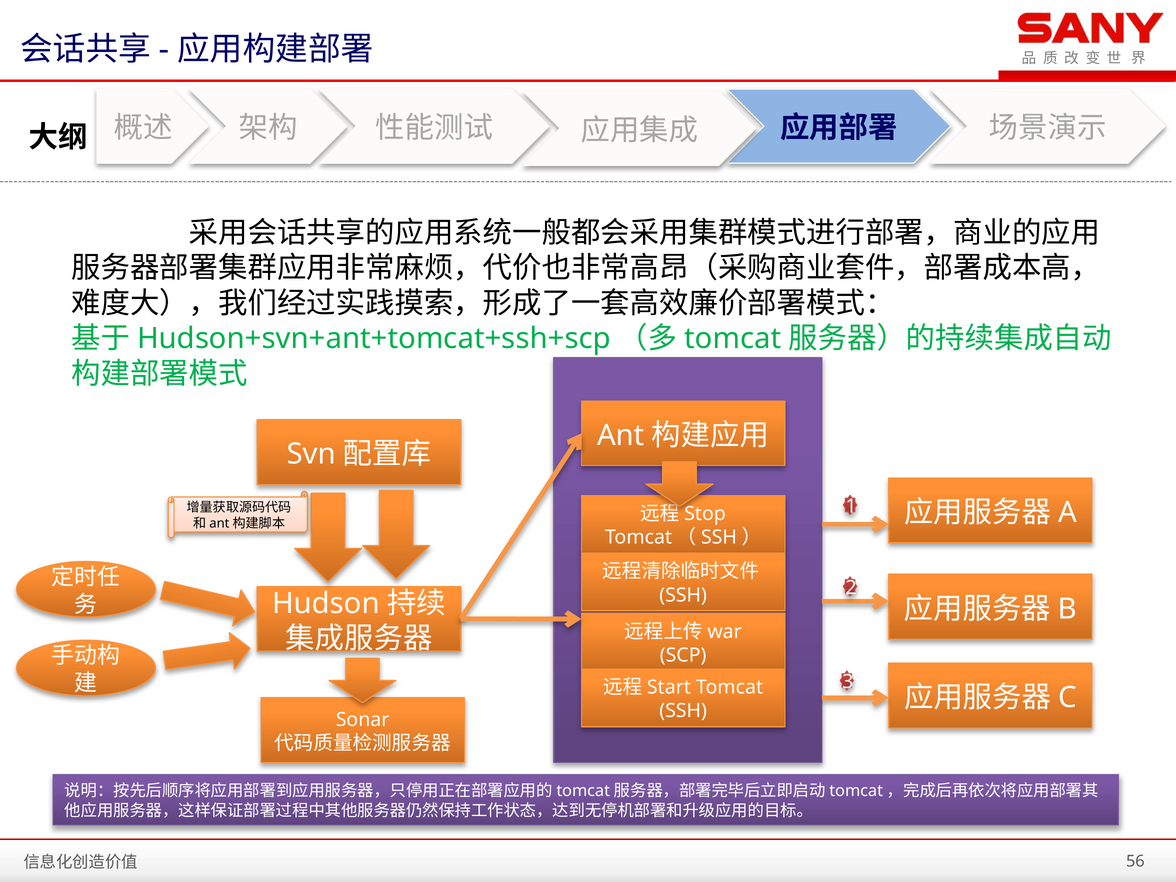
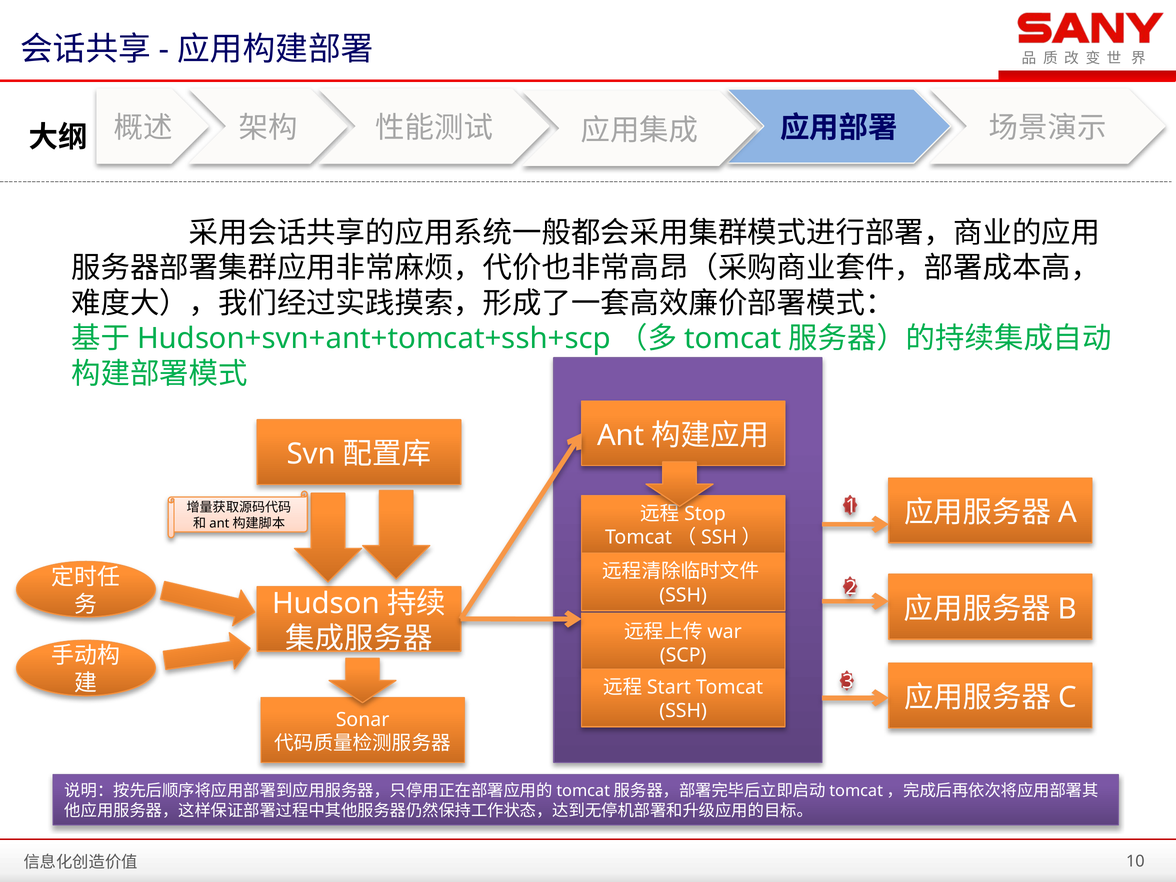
56: 56 -> 10 (1135, 861)
